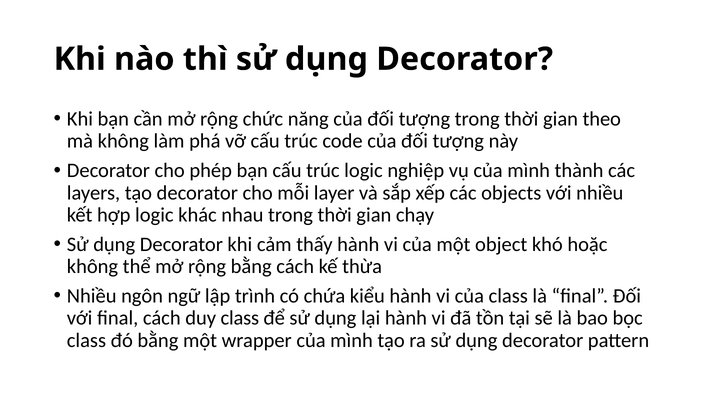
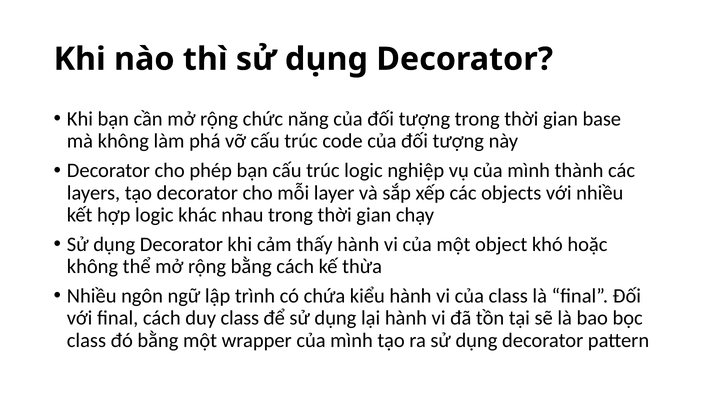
theo: theo -> base (602, 119)
